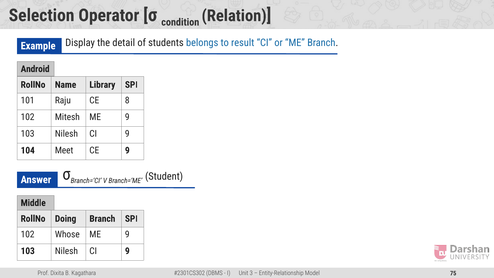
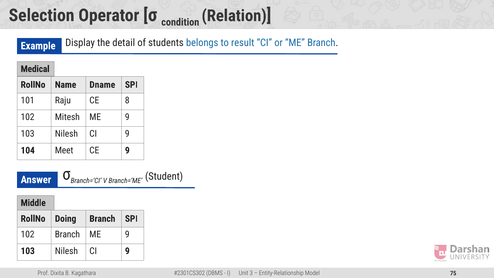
Android: Android -> Medical (35, 69)
Library: Library -> Dname (102, 85)
102 Whose: Whose -> Branch (67, 234)
